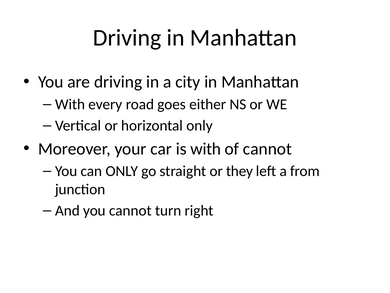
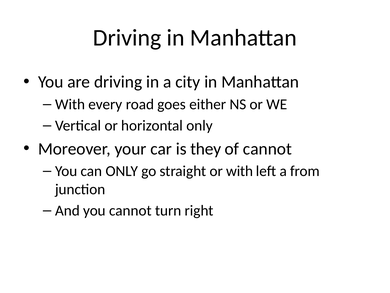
is with: with -> they (206, 149)
or they: they -> with (240, 171)
